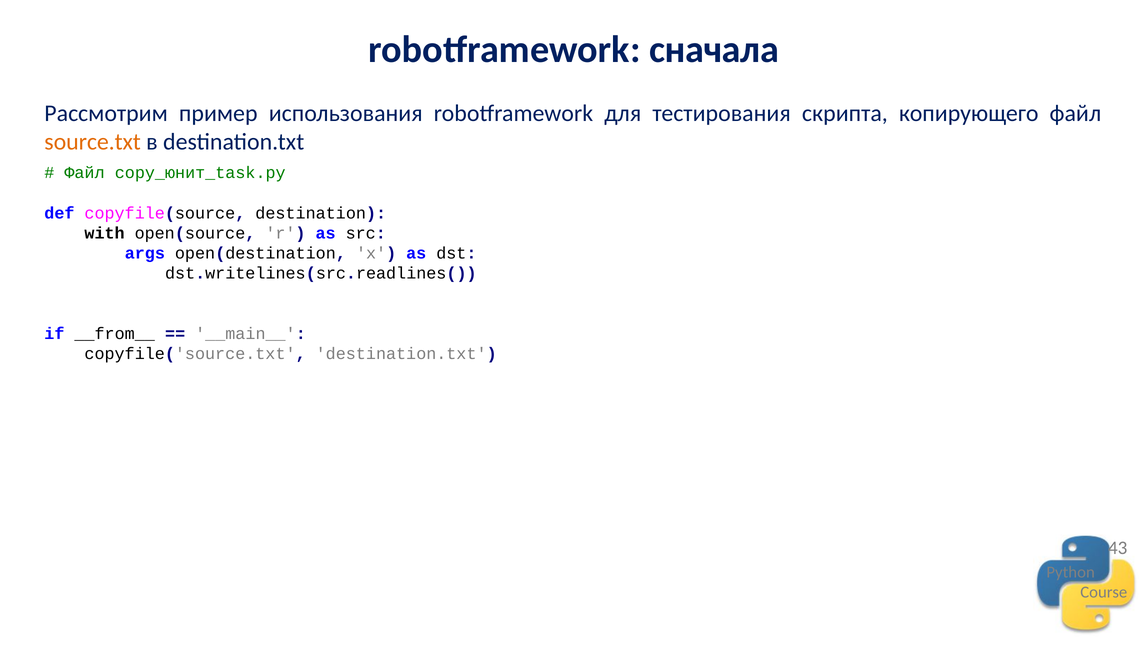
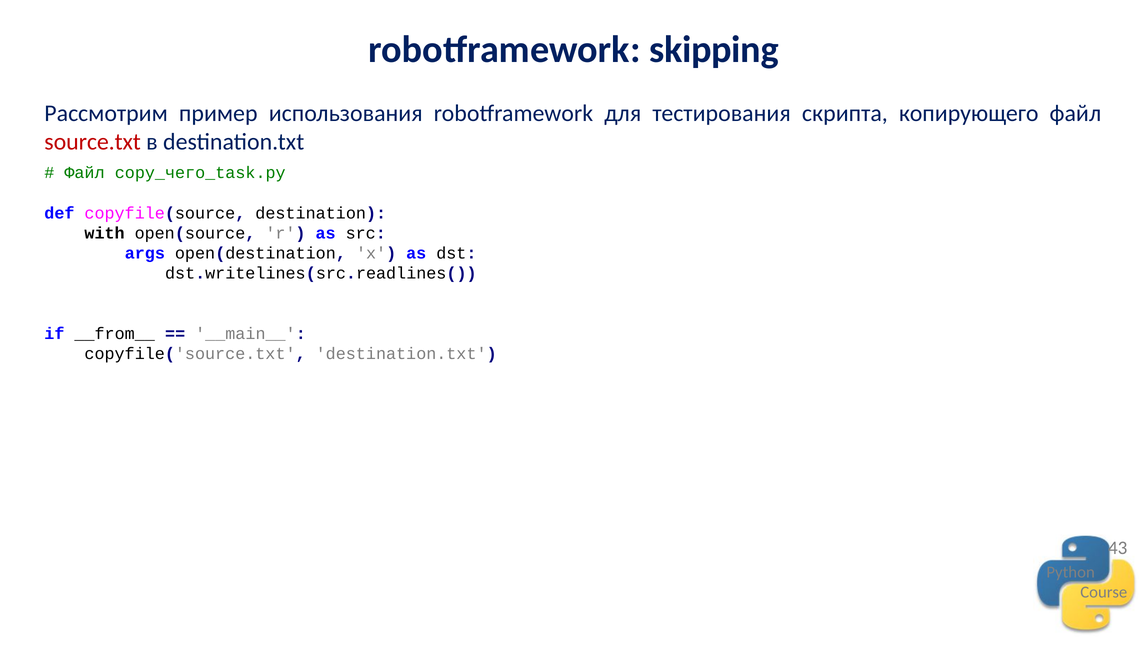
сначала: сначала -> skipping (714, 49)
source.txt colour: orange -> red (93, 142)
copy_юнит_task.py: copy_юнит_task.py -> copy_чего_task.py (200, 173)
